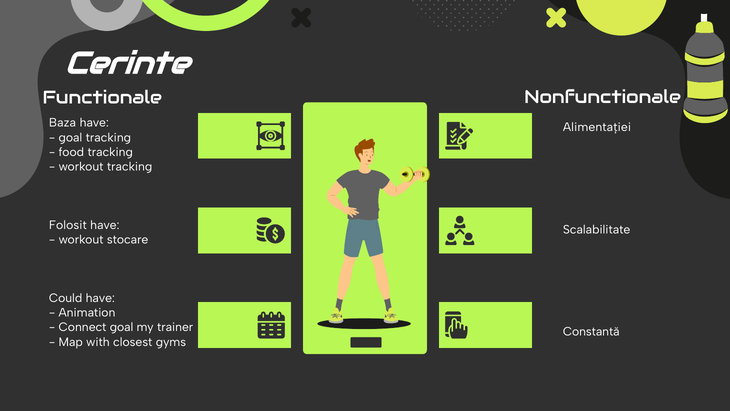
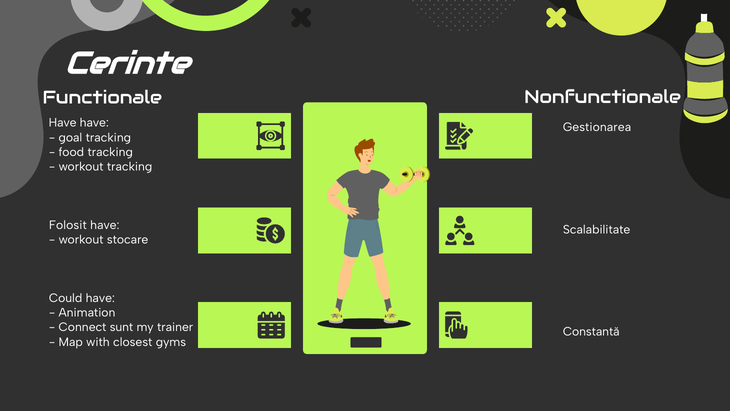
Baza: Baza -> Have (63, 123)
Alimentației: Alimentației -> Gestionarea (597, 127)
Connect goal: goal -> sunt (122, 327)
